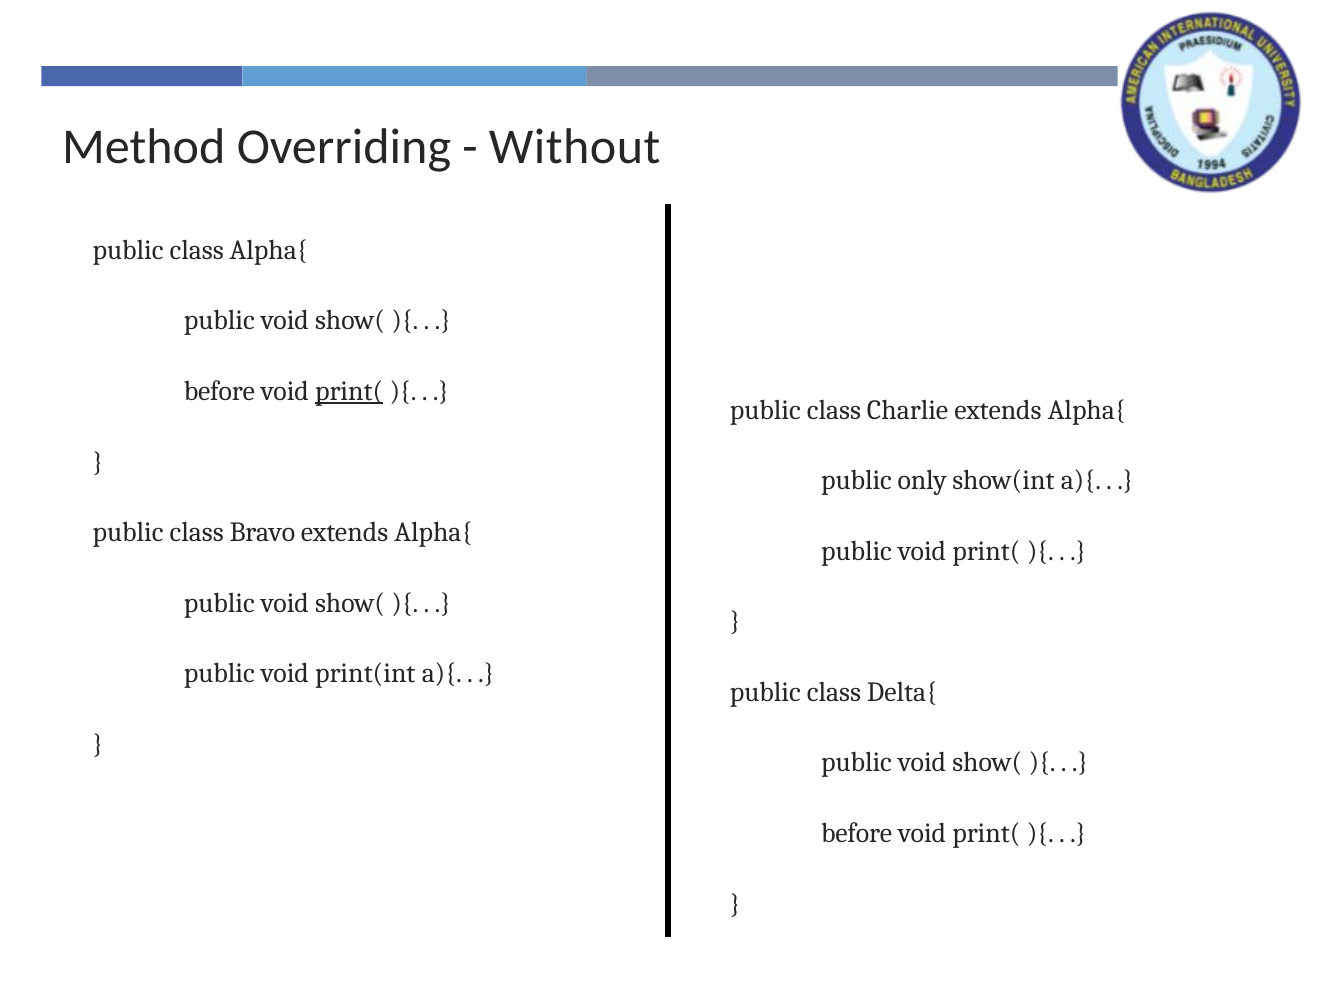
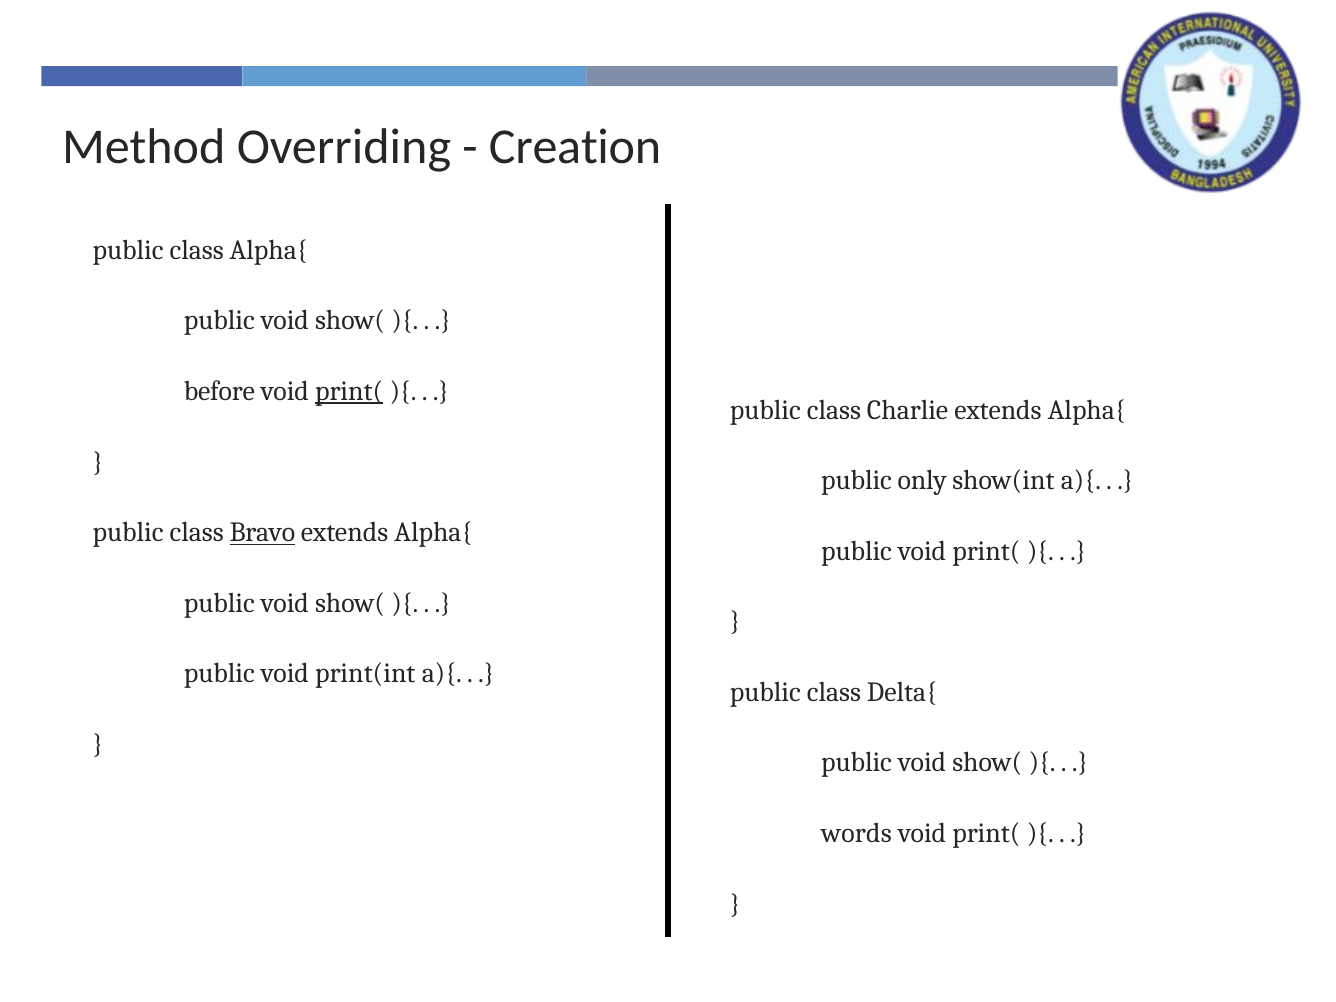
Without: Without -> Creation (575, 147)
Bravo underline: none -> present (262, 532)
before: before -> words (856, 833)
